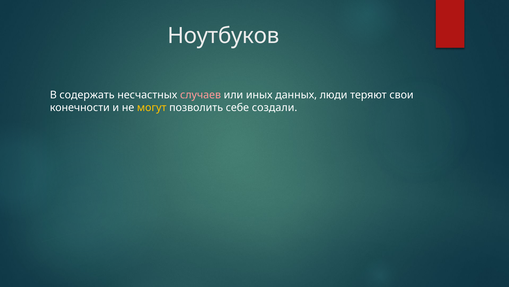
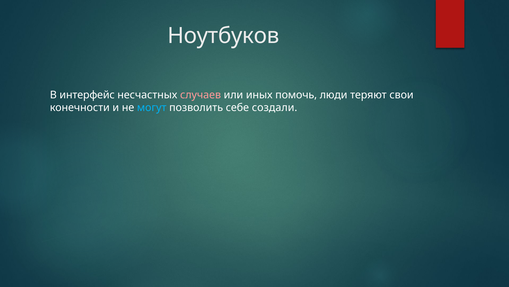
содержать: содержать -> интерфейс (87, 95)
данных: данных -> помочь (296, 95)
могут colour: yellow -> light blue (152, 107)
